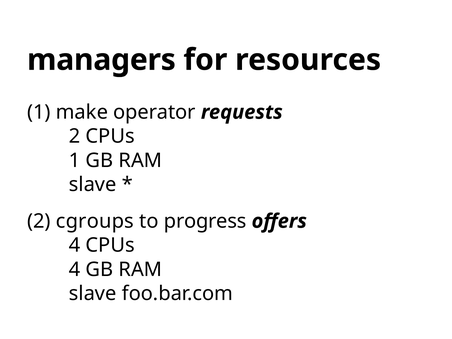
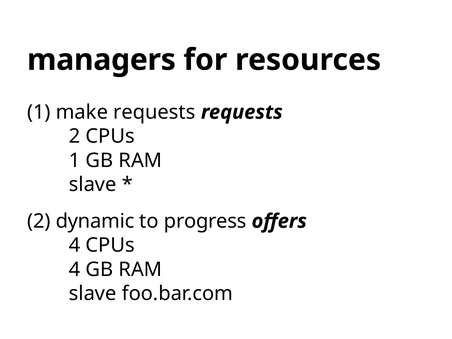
make operator: operator -> requests (154, 112)
cgroups: cgroups -> dynamic (95, 221)
